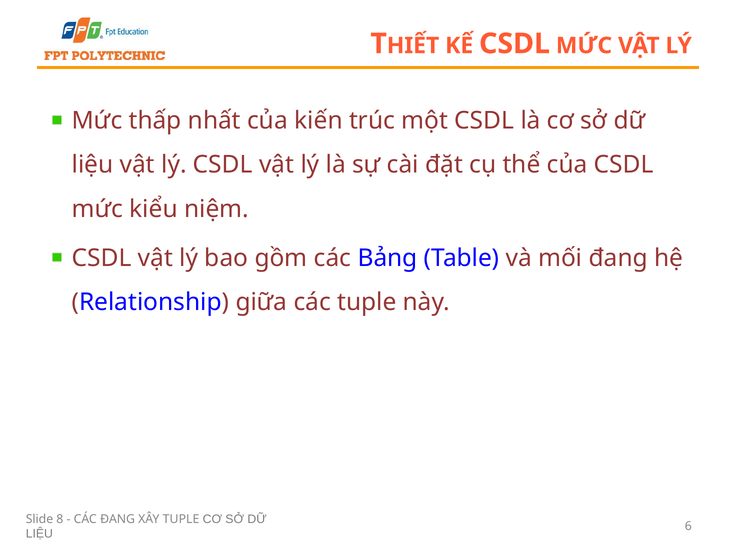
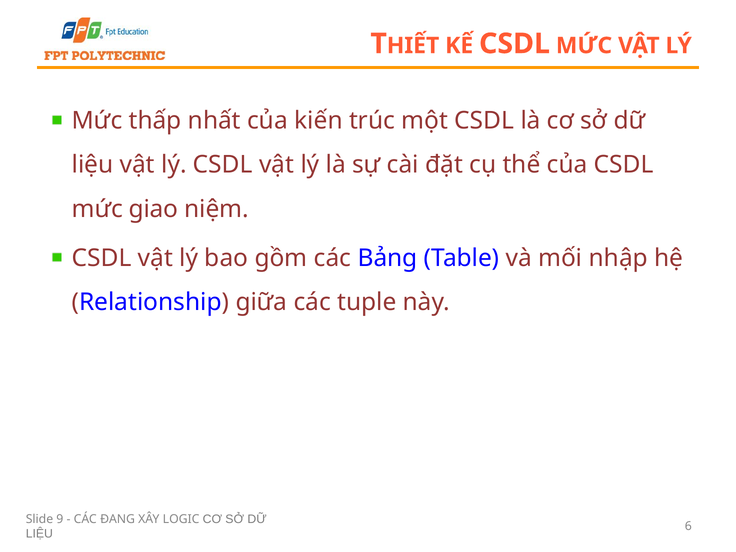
kiểu: kiểu -> giao (154, 209)
mối đang: đang -> nhập (618, 258)
8: 8 -> 9 (60, 519)
XÂY TUPLE: TUPLE -> LOGIC (181, 519)
